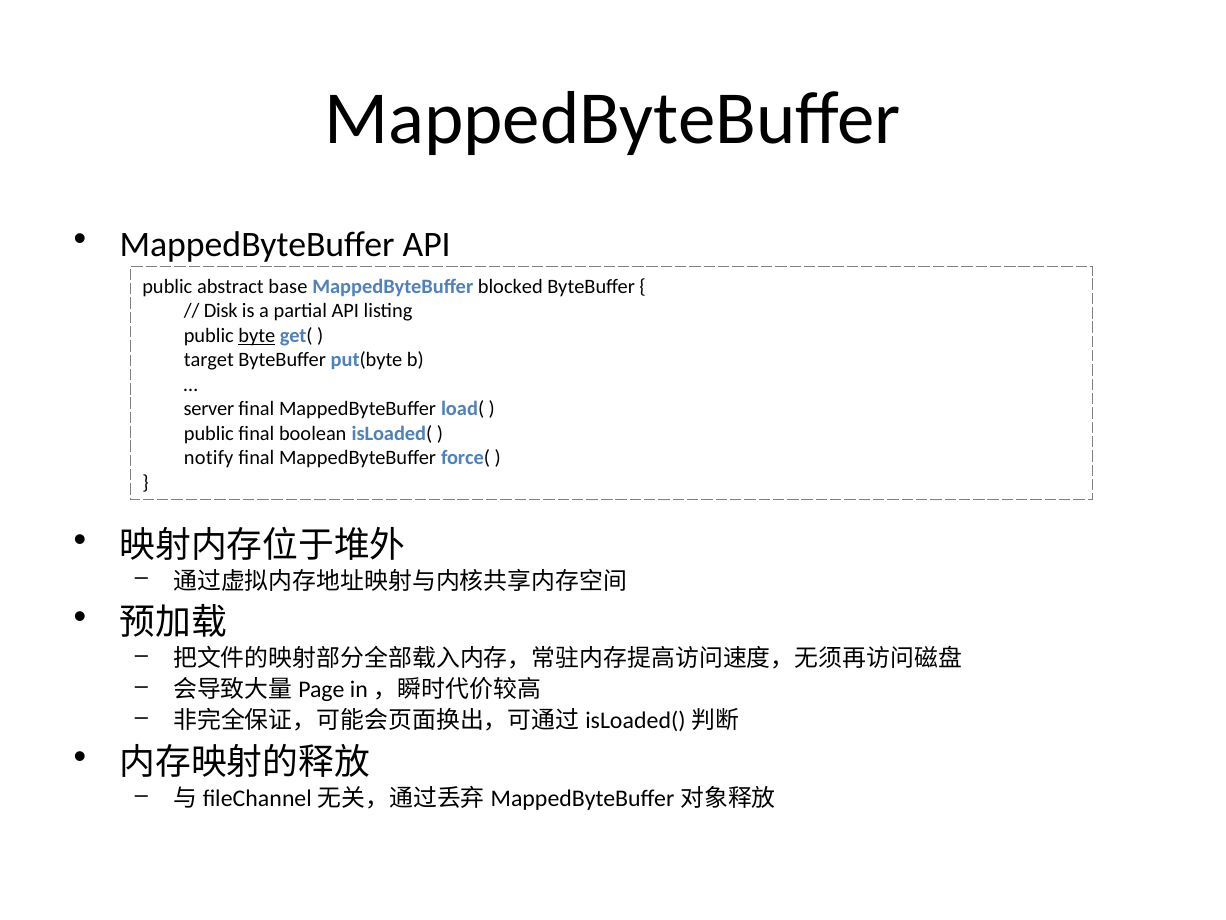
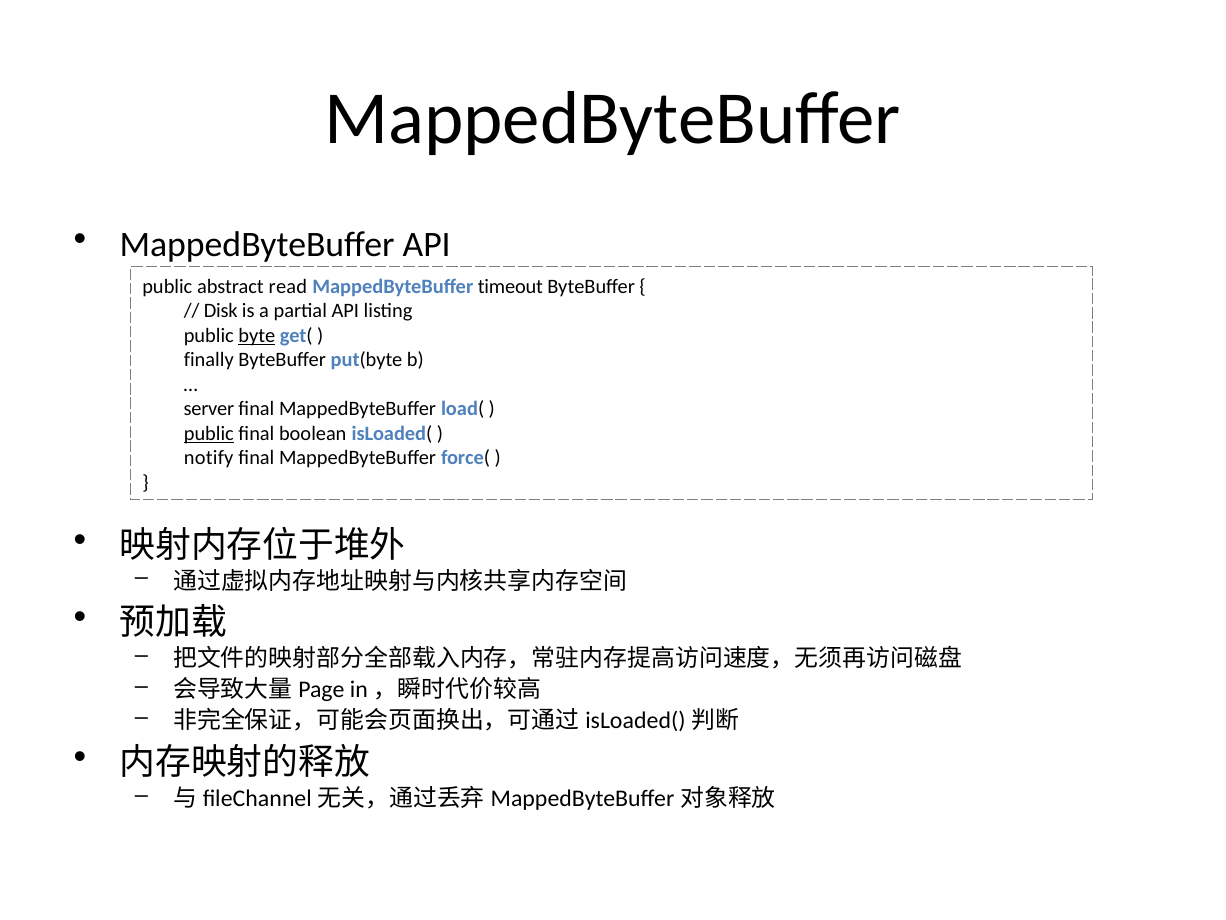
base: base -> read (288, 286)
blocked: blocked -> timeout (510, 286)
target: target -> finally (209, 360)
public underline: none -> present (209, 433)
